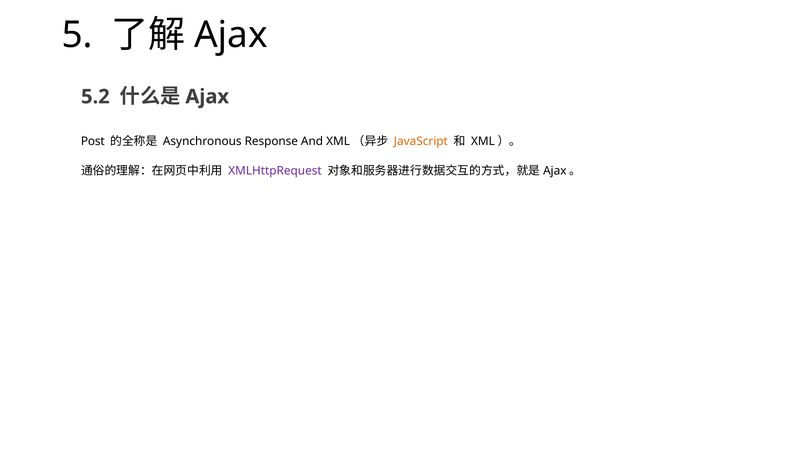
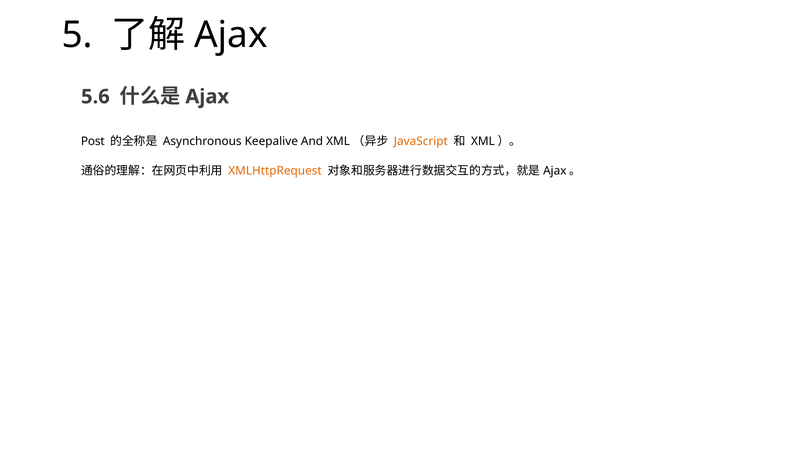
5.2: 5.2 -> 5.6 (95, 97)
Response: Response -> Keepalive (271, 141)
XMLHttpRequest colour: purple -> orange (275, 171)
